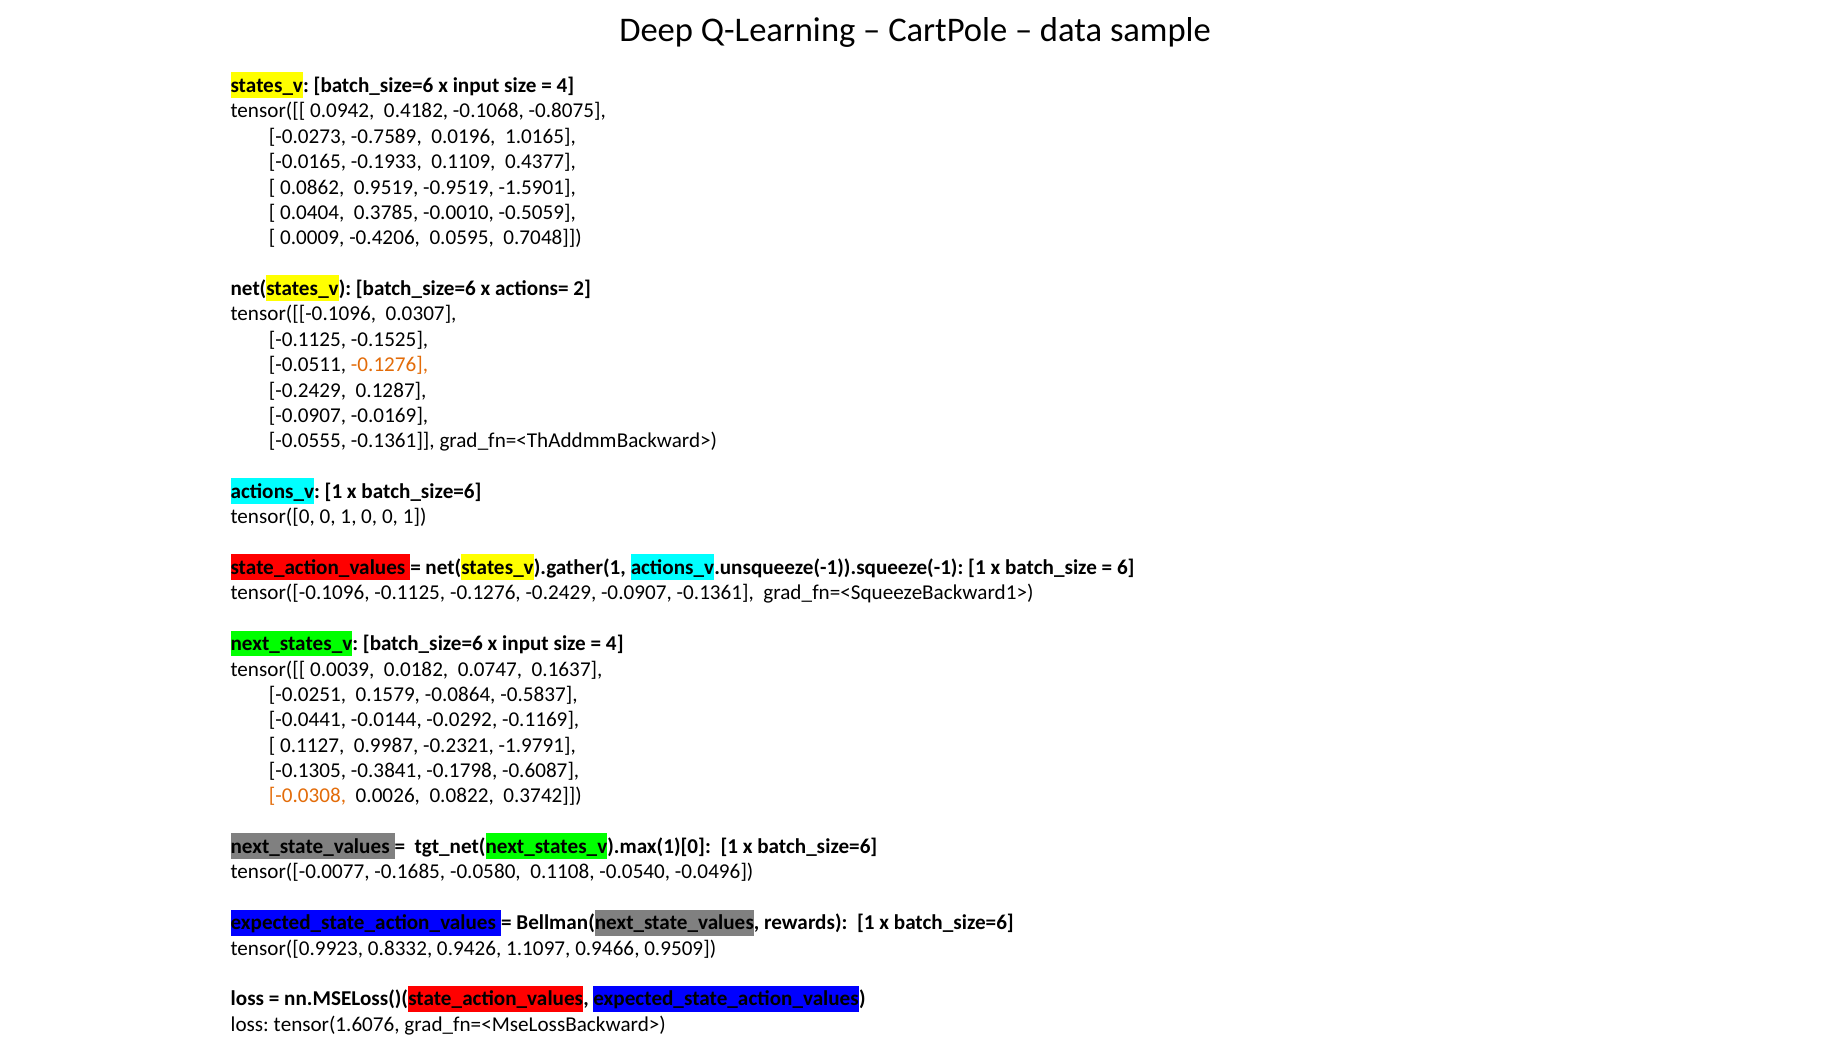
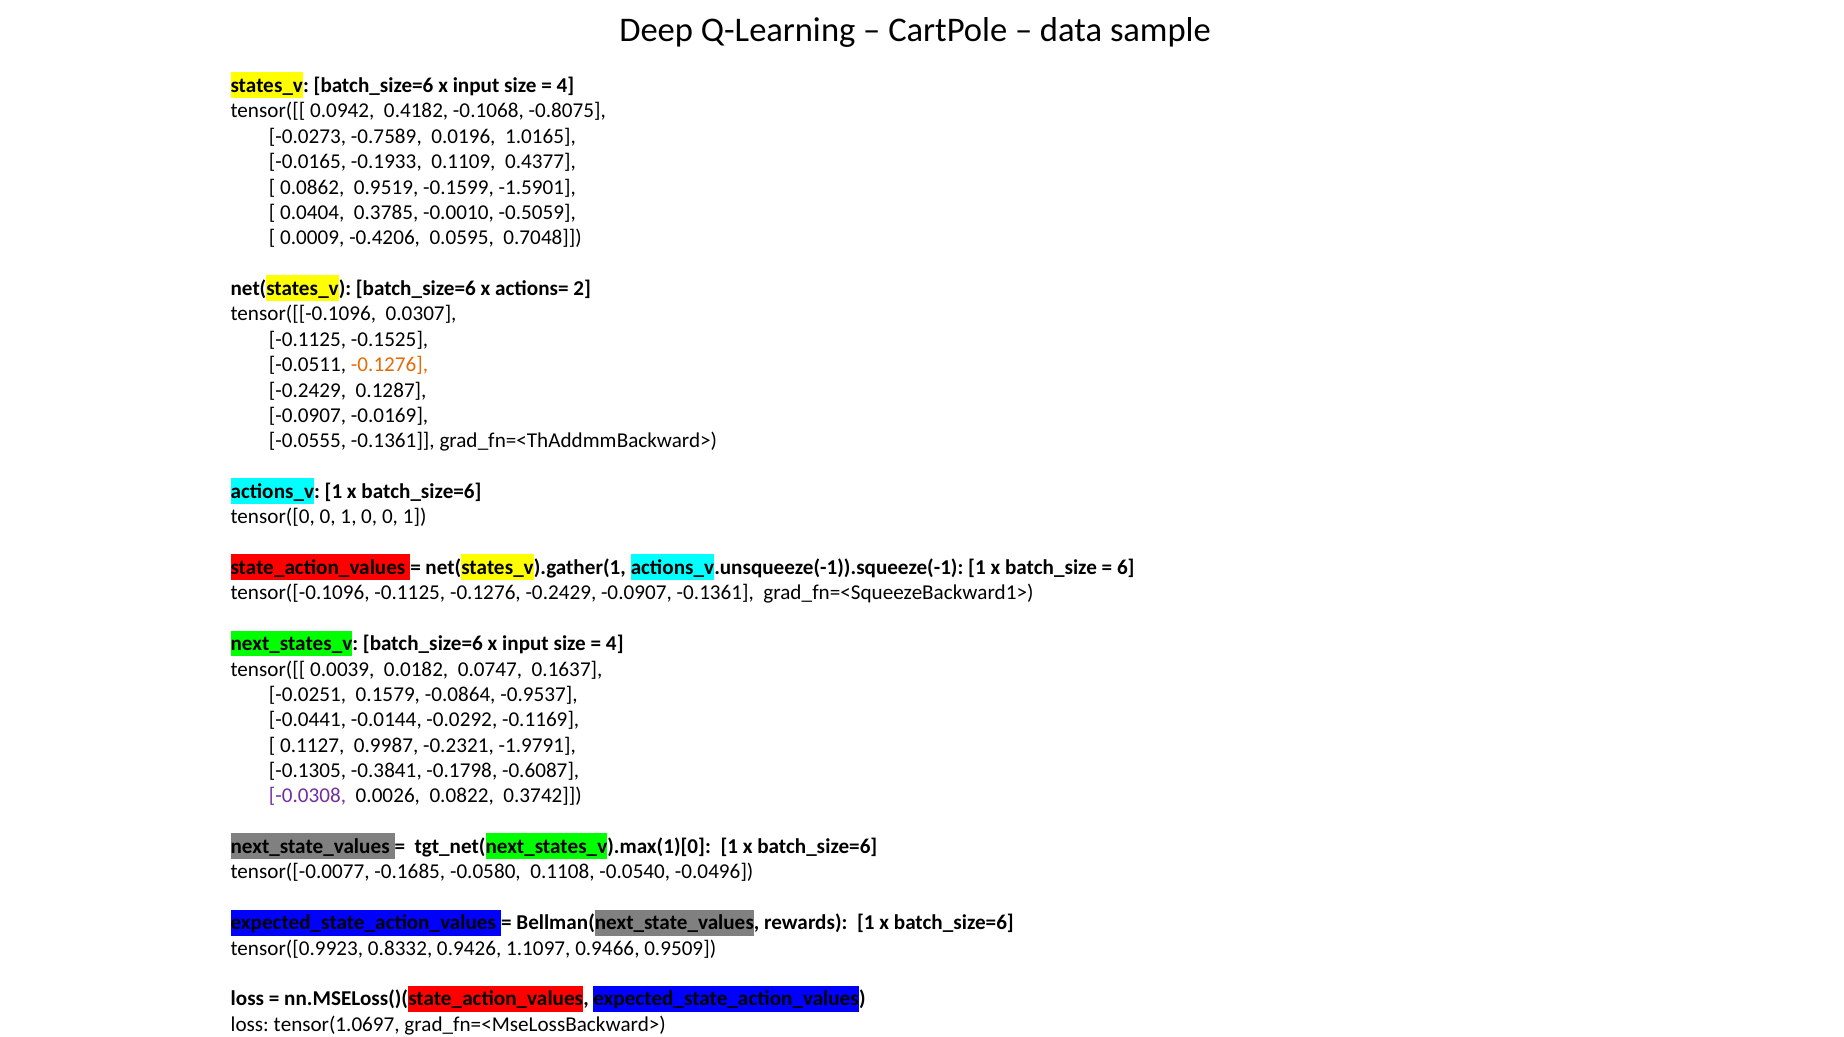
-0.9519: -0.9519 -> -0.1599 (458, 187)
-0.5837: -0.5837 -> -0.9537 (539, 695)
-0.0308 colour: orange -> purple (308, 796)
tensor(1.6076: tensor(1.6076 -> tensor(1.0697 (337, 1024)
